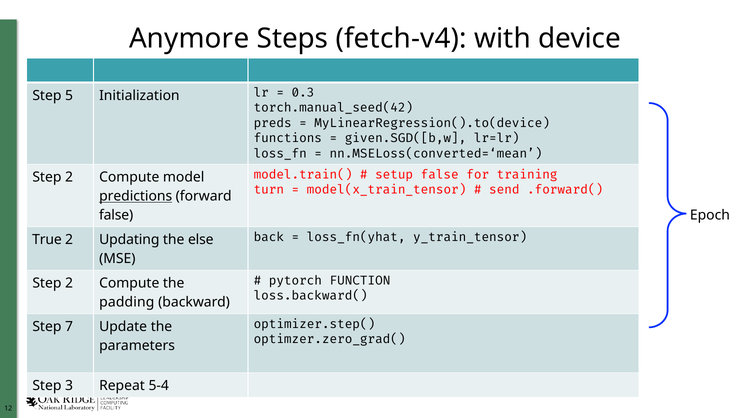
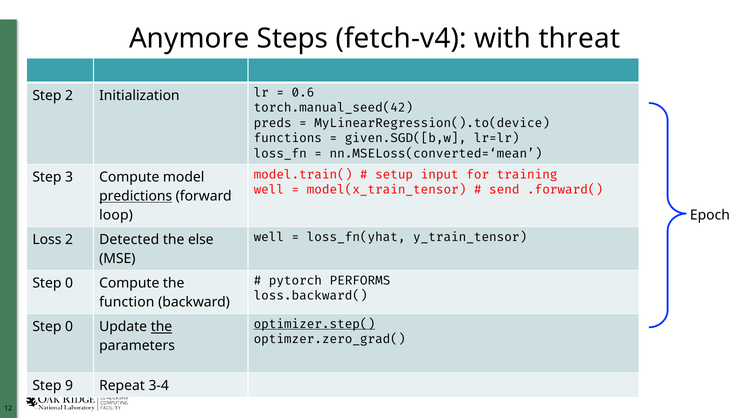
device: device -> threat (579, 39)
Step 5: 5 -> 2 (69, 96)
0.3: 0.3 -> 0.6 (303, 93)
setup false: false -> input (440, 174)
2: 2 -> 3 (69, 177)
turn: turn -> well (269, 190)
false: false -> loop (116, 215)
back: back -> well (269, 237)
True: True -> Loss (47, 240)
Updating: Updating -> Detected (129, 240)
FUNCTION: FUNCTION -> PERFORMS (360, 280)
2: 2 -> 0 (69, 283)
padding: padding -> function (127, 302)
optimizer.step( underline: none -> present (314, 324)
7: 7 -> 0 (69, 327)
the underline: none -> present (161, 327)
3: 3 -> 9 (69, 386)
5-4: 5-4 -> 3-4 (159, 386)
